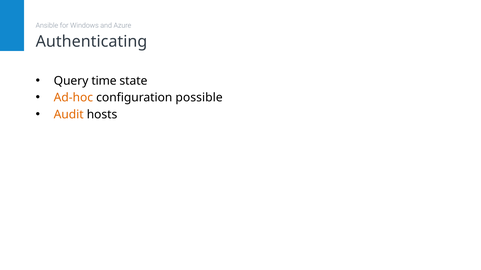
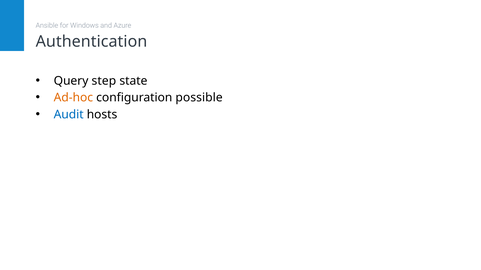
Authenticating: Authenticating -> Authentication (91, 42)
time: time -> step (104, 81)
Audit colour: orange -> blue (69, 115)
